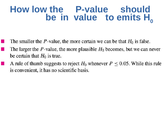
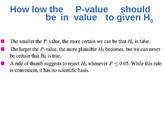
emits: emits -> given (129, 17)
